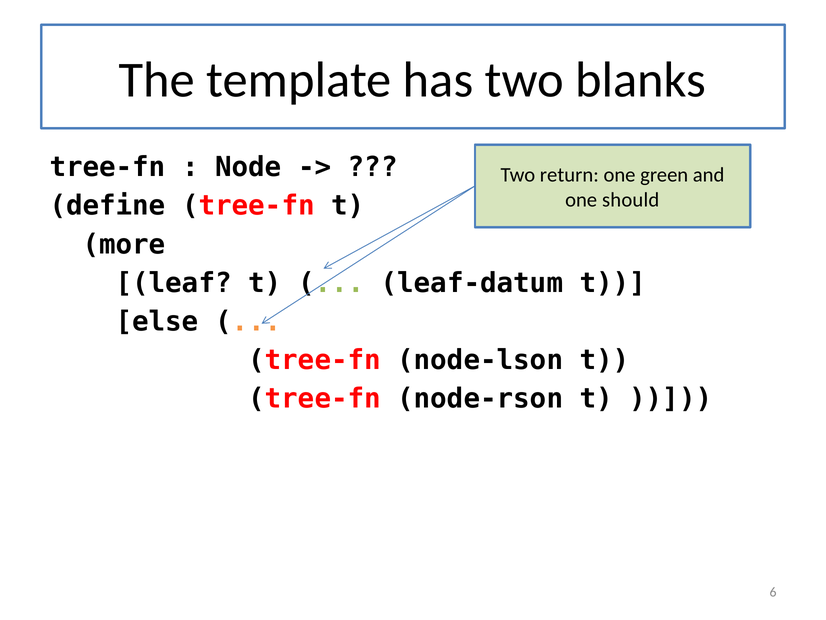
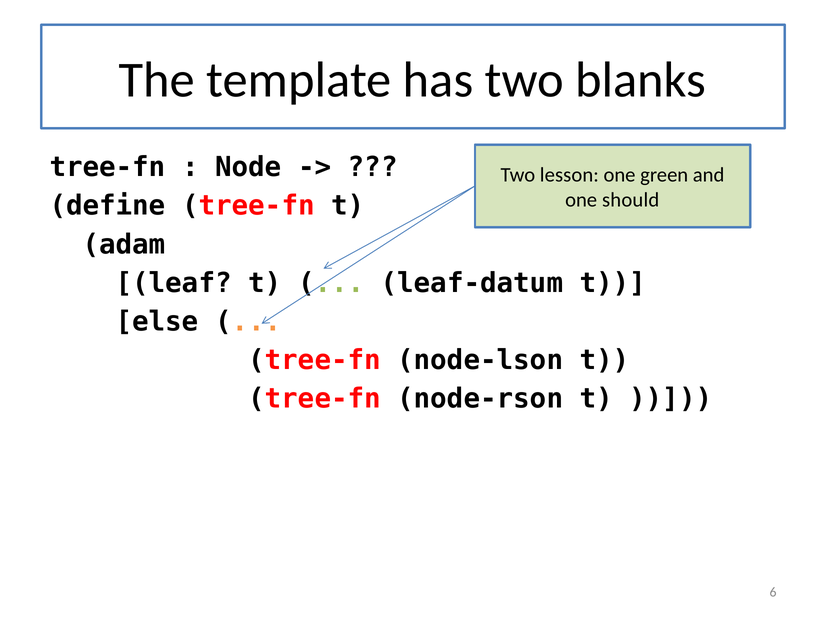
return: return -> lesson (569, 175)
more: more -> adam (124, 244)
